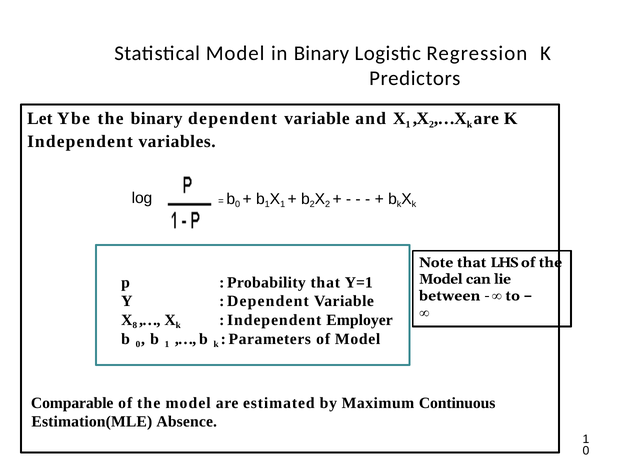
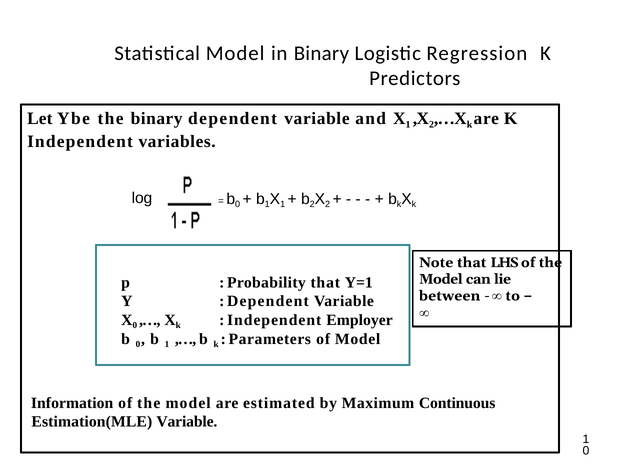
8: 8 -> 0 (135, 325)
Comparable: Comparable -> Information (72, 403)
Estimation(MLE Absence: Absence -> Variable (187, 422)
